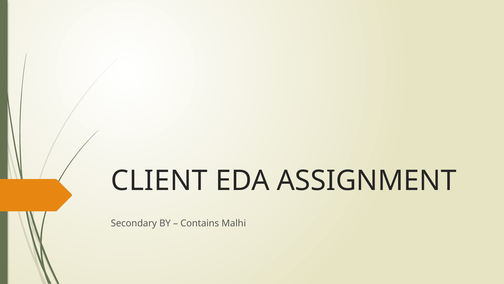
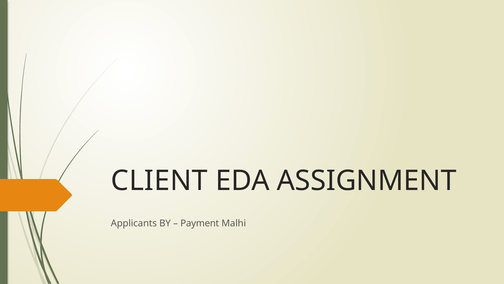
Secondary: Secondary -> Applicants (134, 223)
Contains: Contains -> Payment (200, 223)
